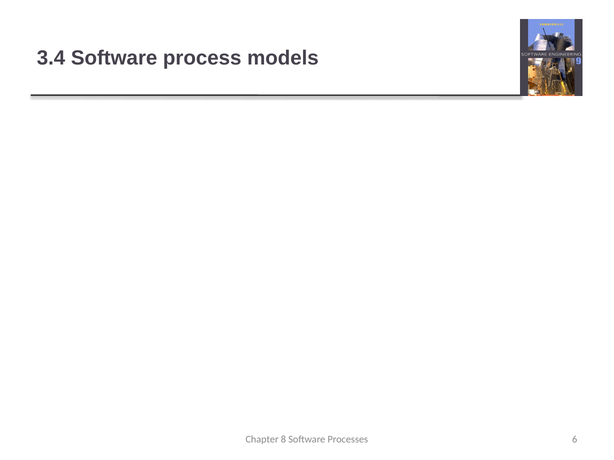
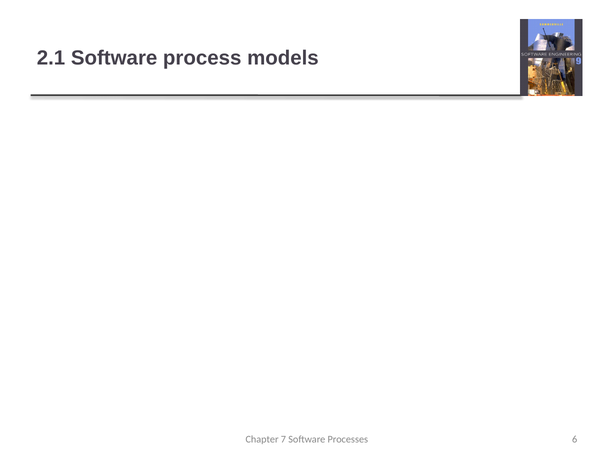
3.4: 3.4 -> 2.1 (51, 58)
8: 8 -> 7 (283, 440)
